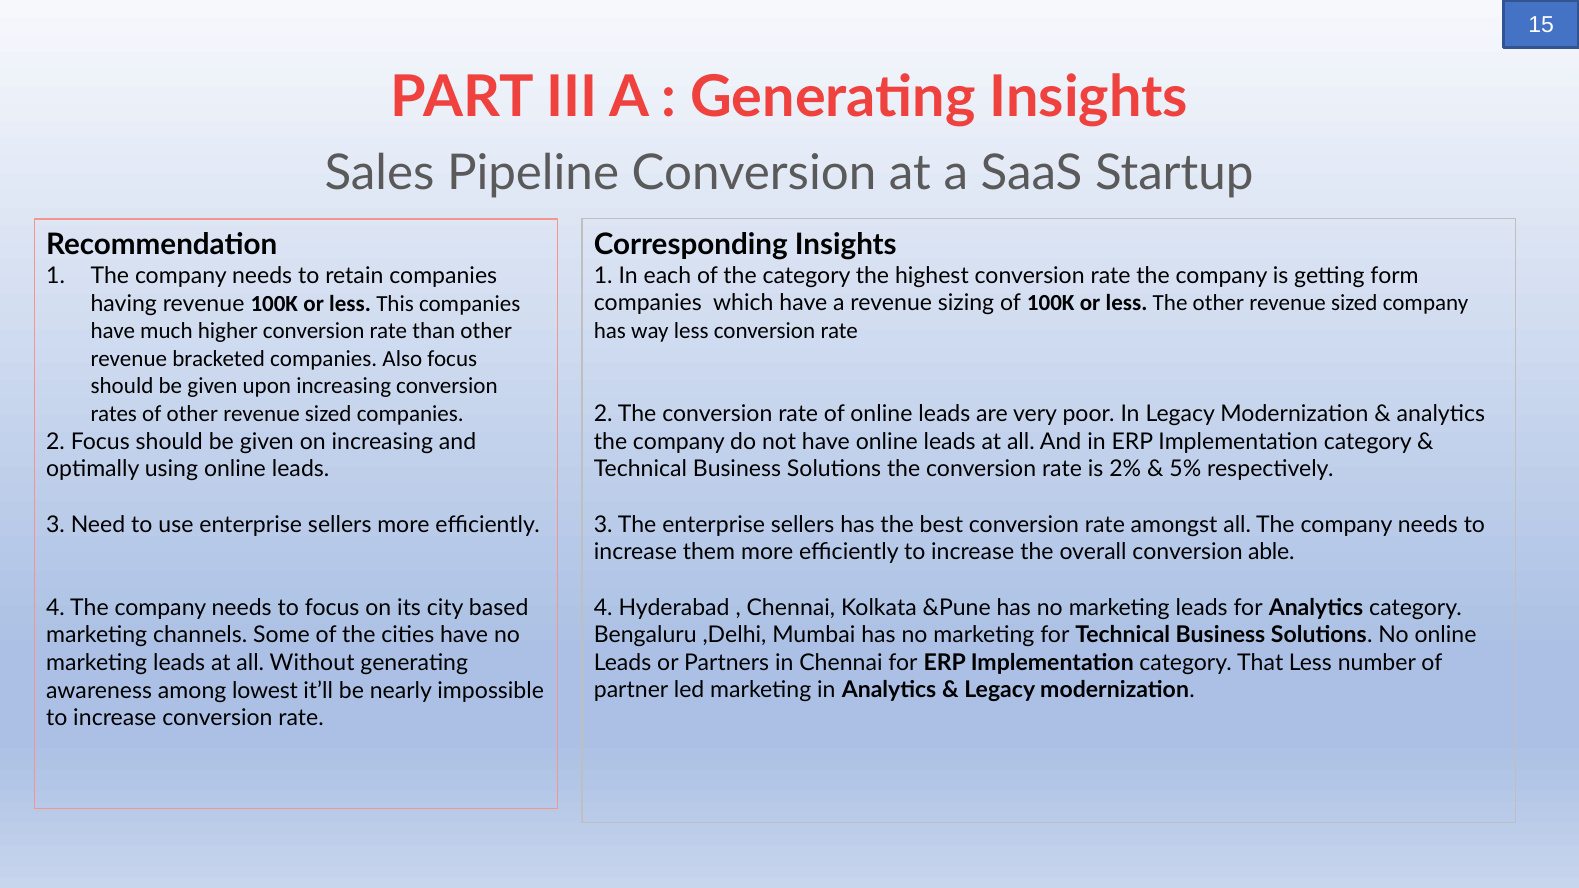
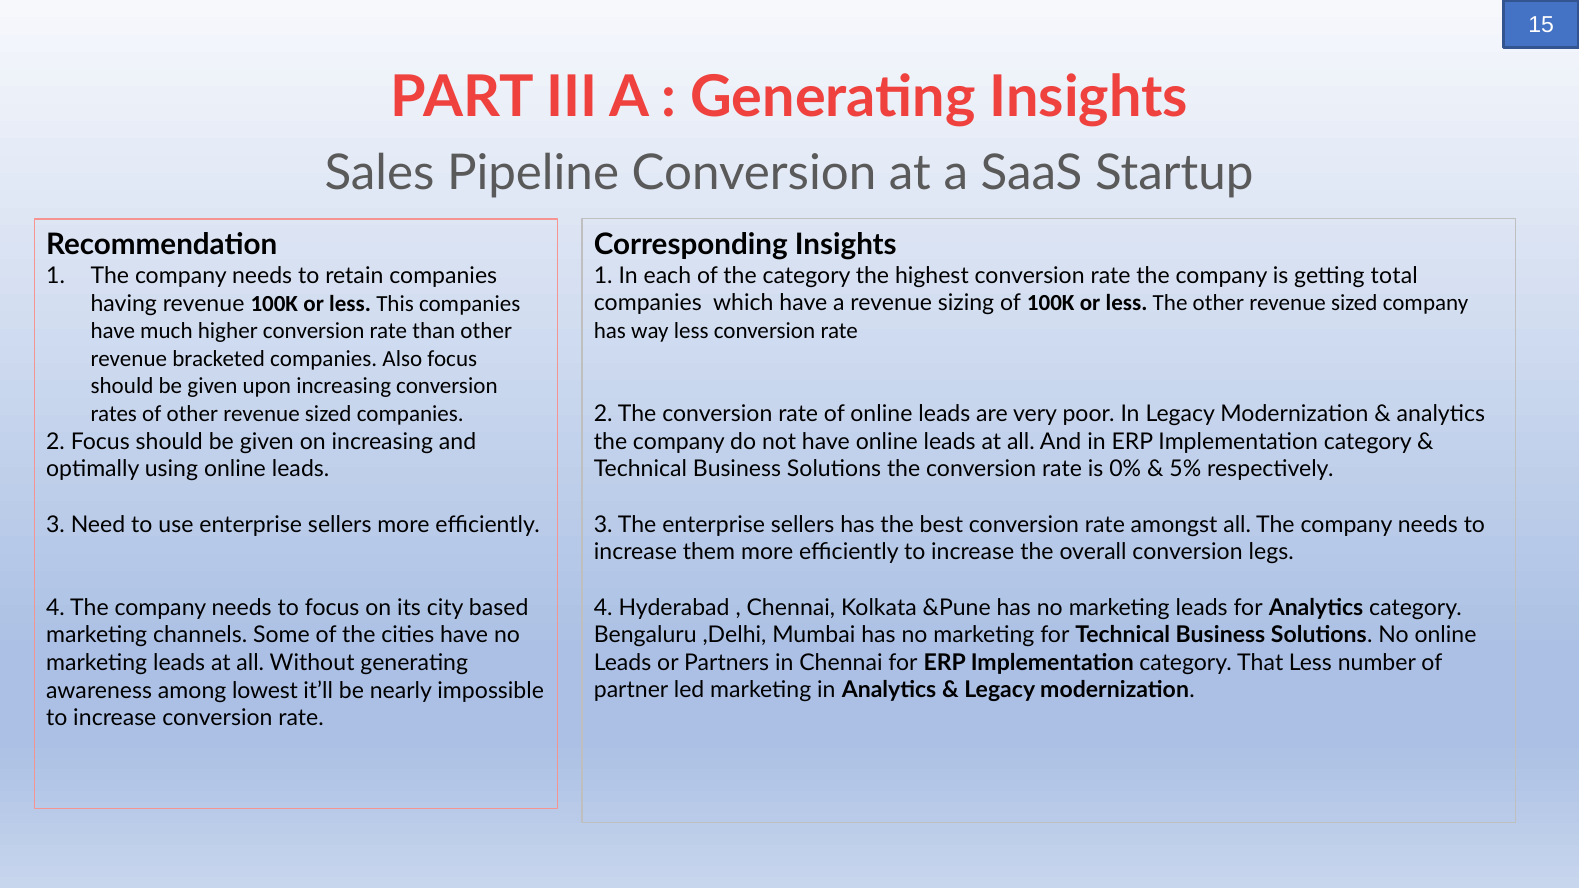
form: form -> total (1394, 276)
2%: 2% -> 0% (1125, 469)
able: able -> legs (1271, 552)
